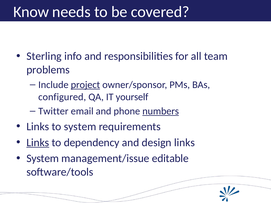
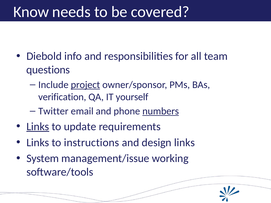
Sterling: Sterling -> Diebold (44, 56)
problems: problems -> questions (48, 70)
configured: configured -> verification (62, 97)
Links underline: none -> present (38, 127)
to system: system -> update (80, 127)
Links underline: present -> none (38, 143)
dependency: dependency -> instructions (92, 143)
editable: editable -> working (170, 159)
